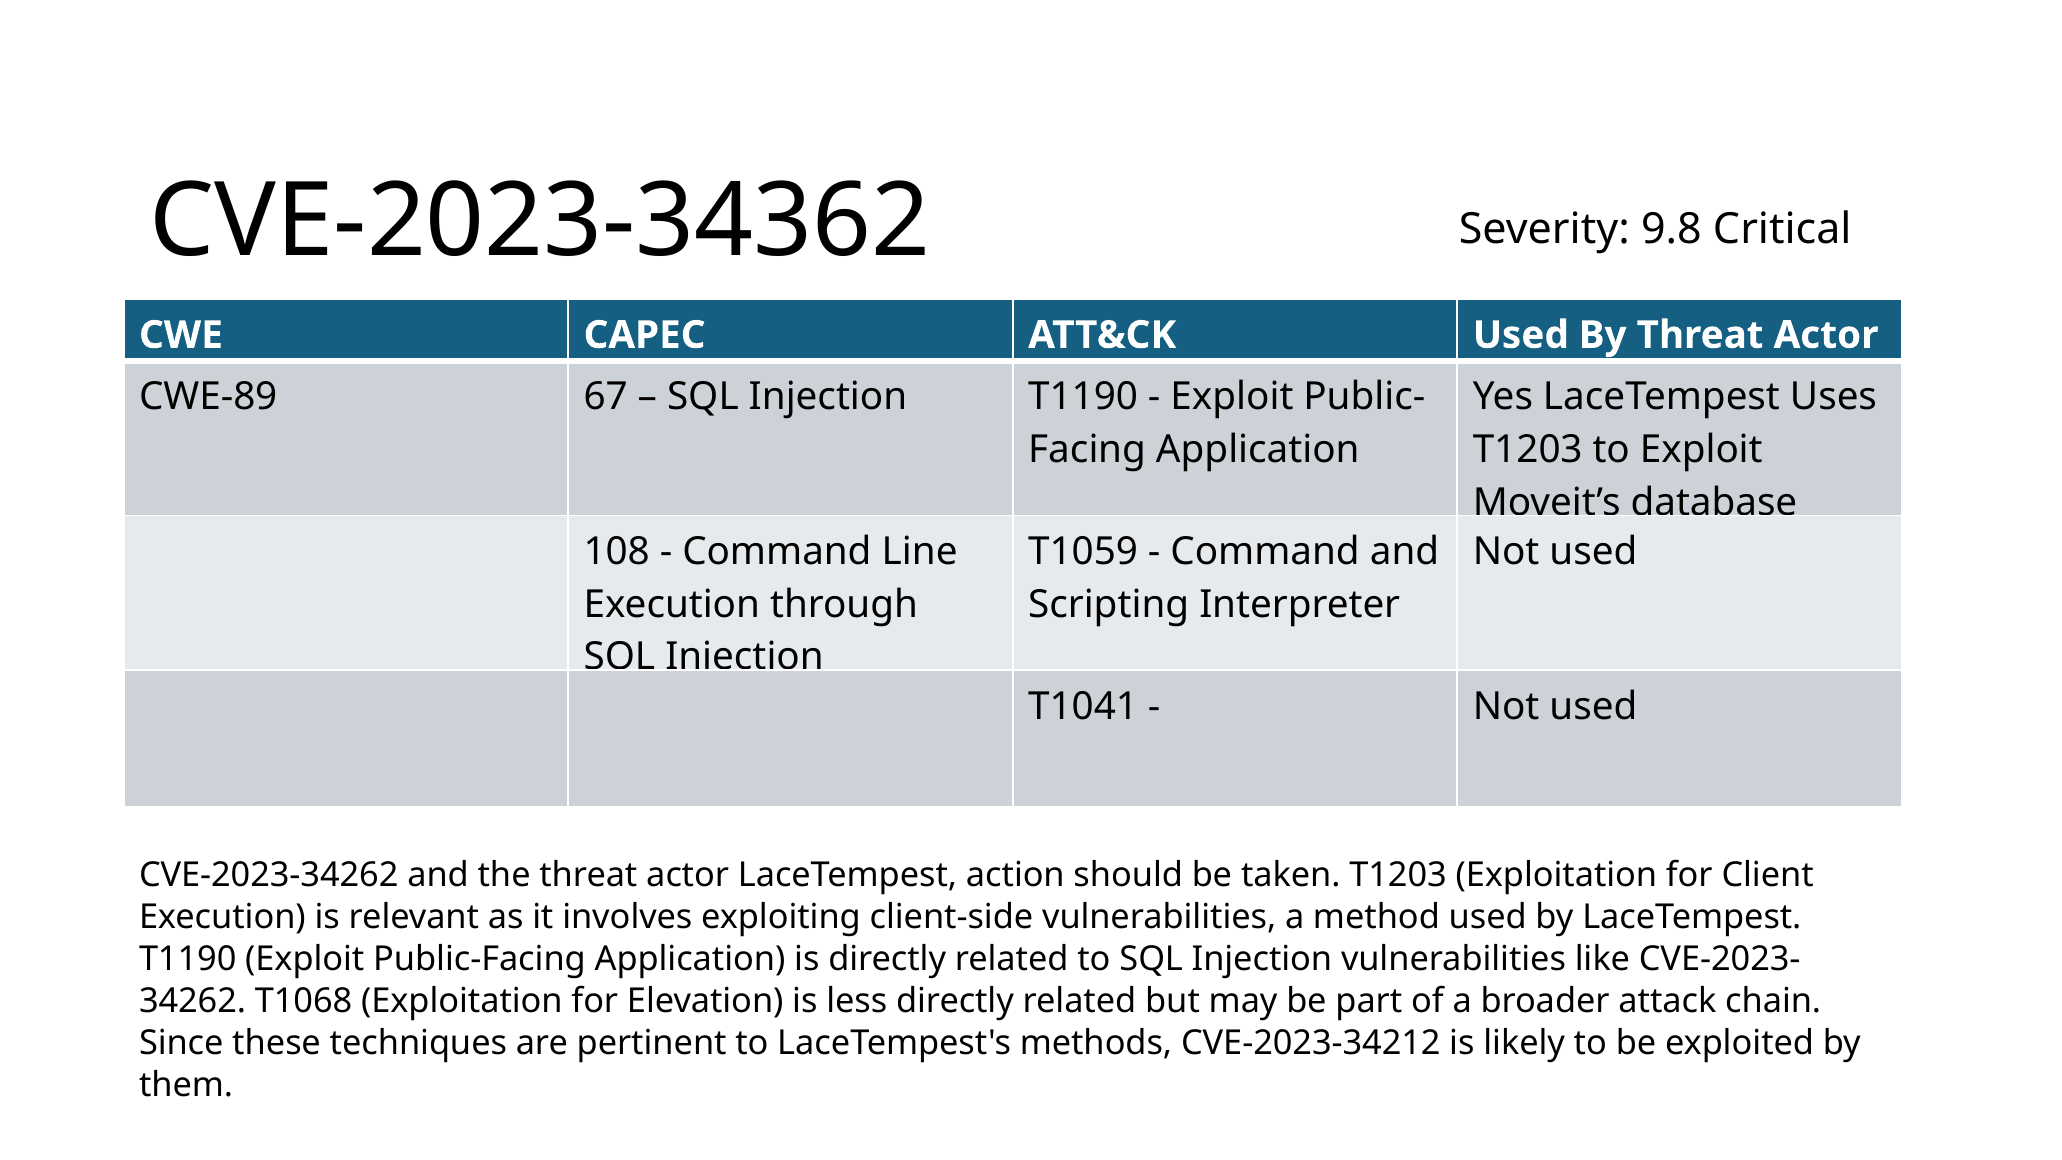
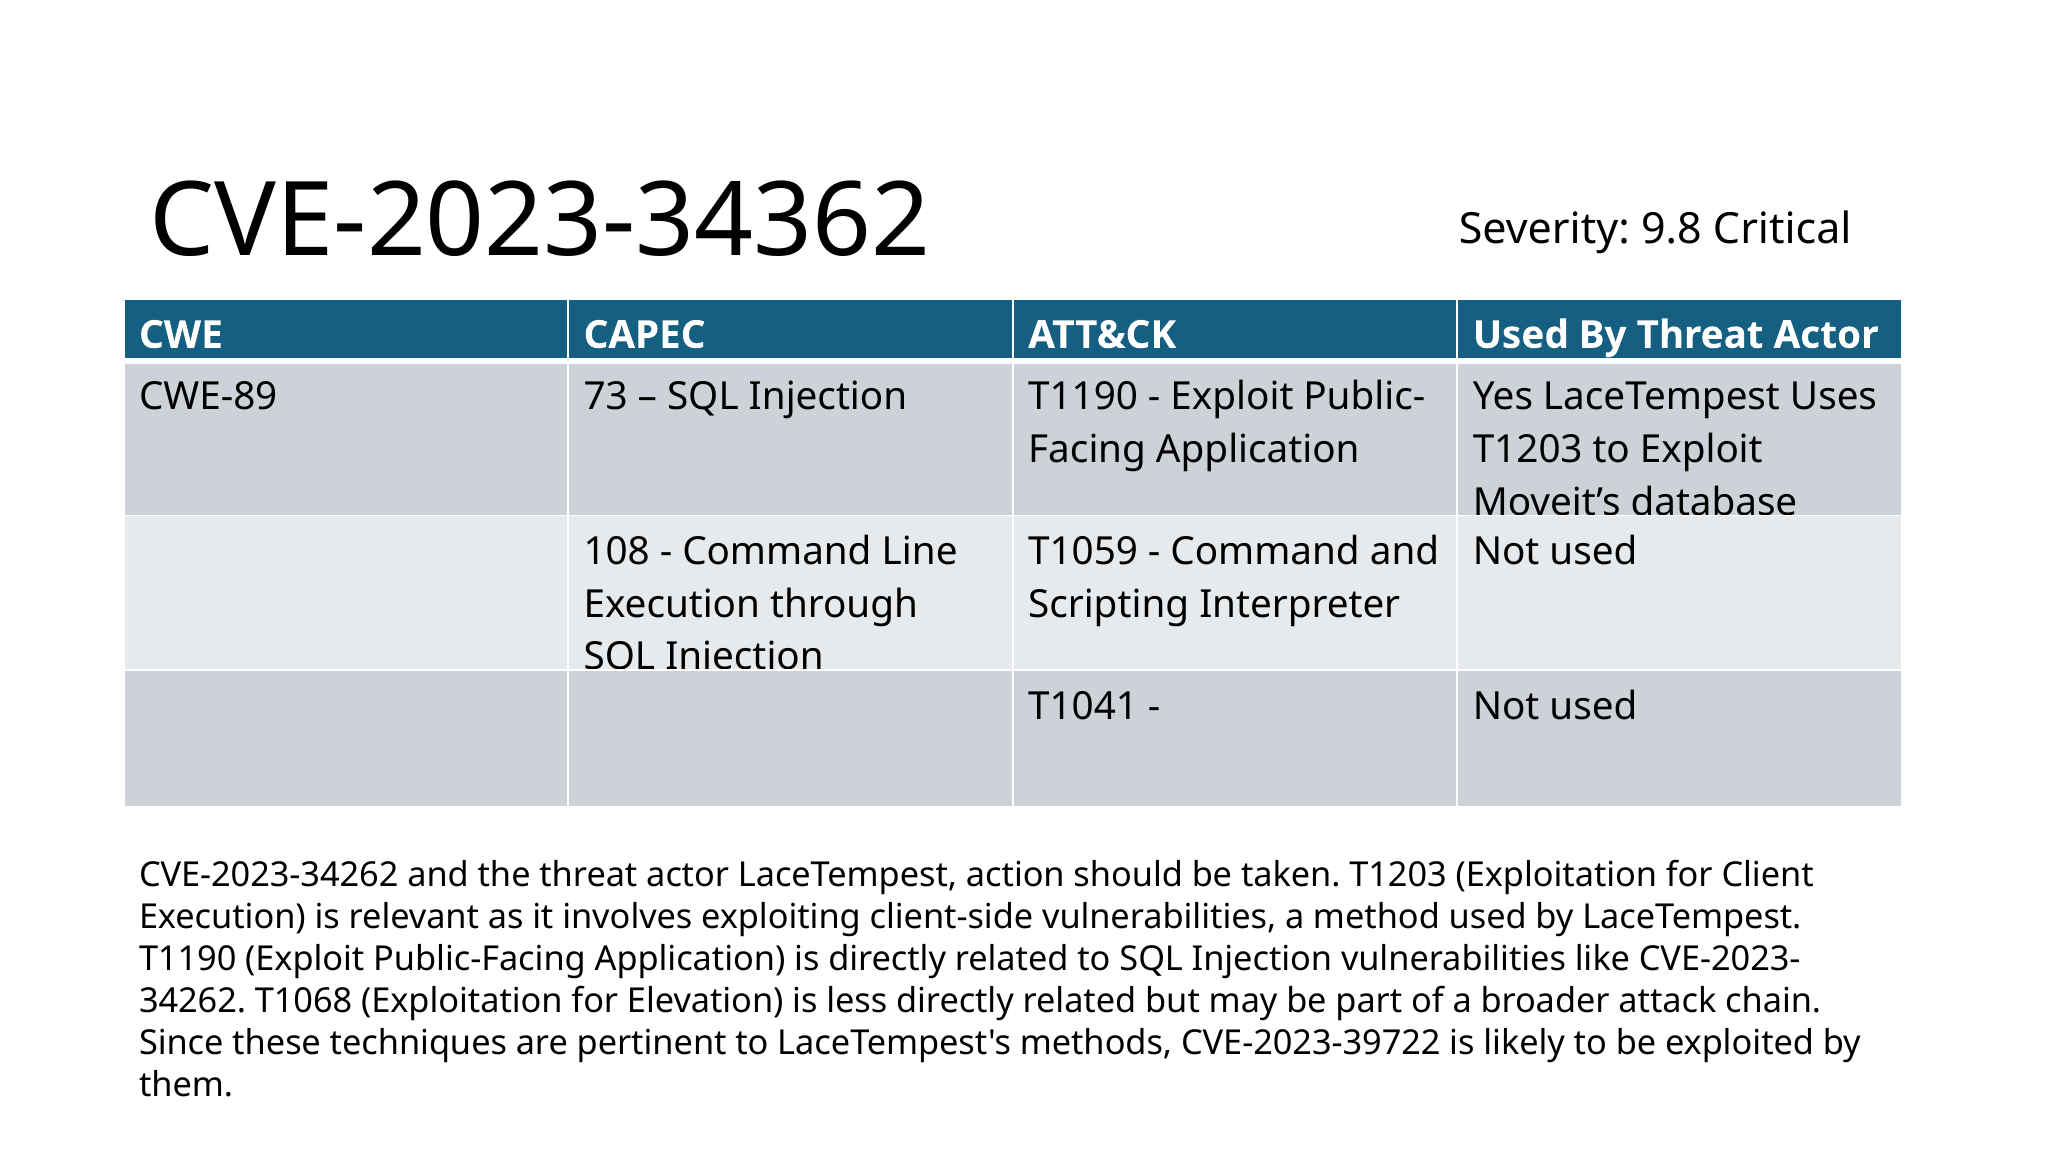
67: 67 -> 73 (606, 397)
CVE-2023-34212: CVE-2023-34212 -> CVE-2023-39722 (1311, 1043)
